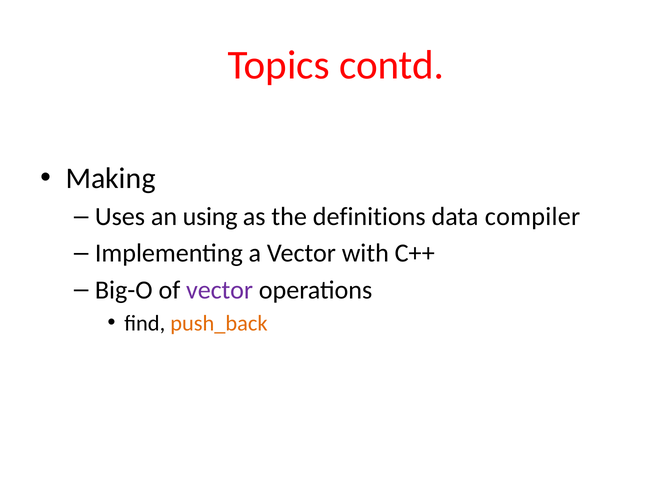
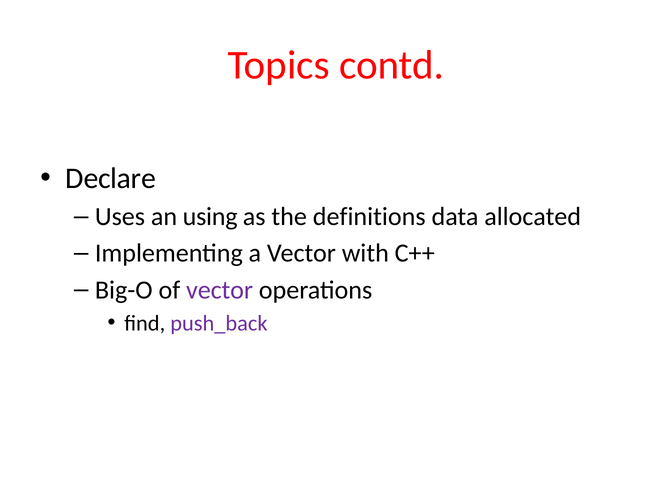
Making: Making -> Declare (111, 178)
compiler: compiler -> allocated (533, 217)
push_back colour: orange -> purple (219, 323)
